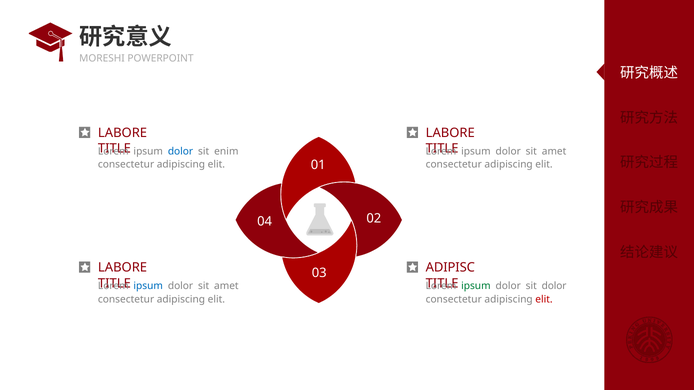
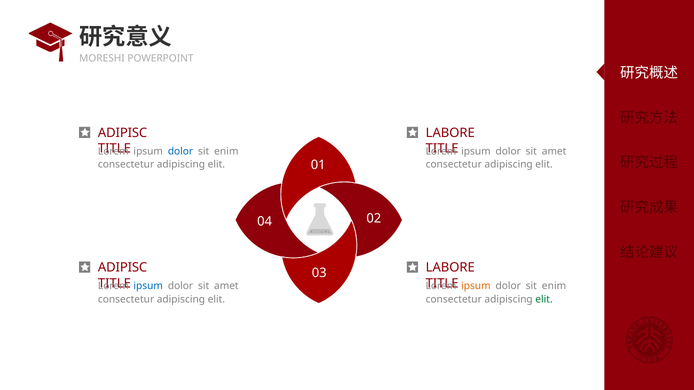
LABORE: LABORE -> ADIPISC (123, 133)
LABORE: LABORE -> ADIPISC (123, 268)
ADIPISC: ADIPISC -> LABORE (450, 268)
ipsum colour: green -> orange (476, 286)
dolor: dolor -> enim (554, 286)
elit colour: red -> green (544, 300)
